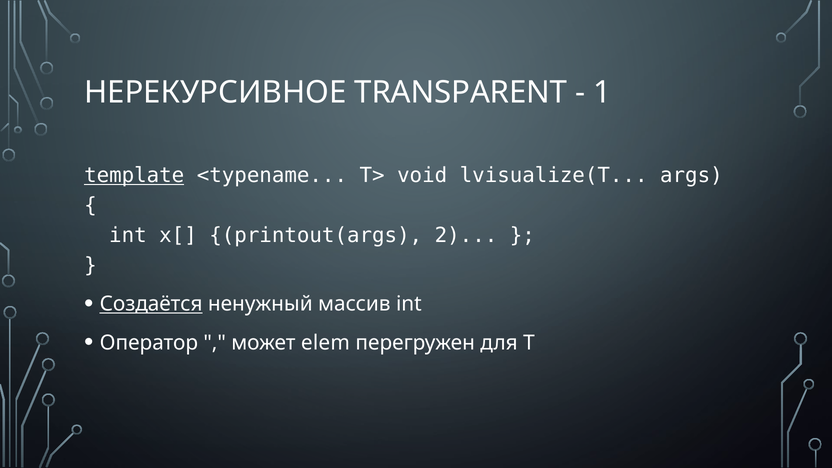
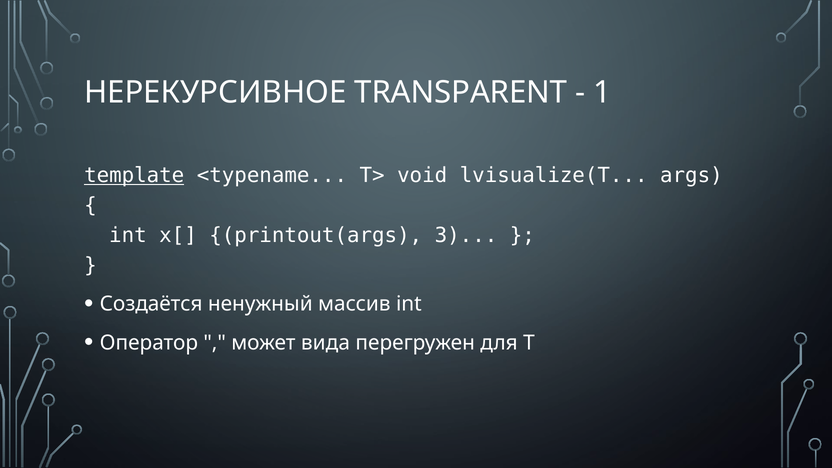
2: 2 -> 3 (466, 235)
Создаётся underline: present -> none (151, 304)
elem: elem -> вида (325, 343)
